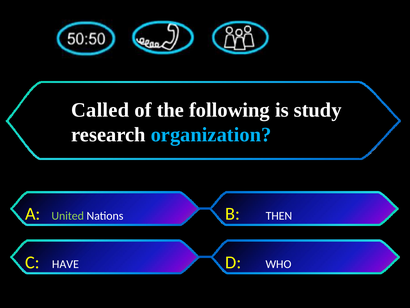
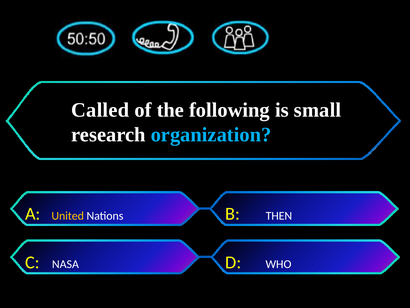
study: study -> small (318, 110)
United colour: light green -> yellow (68, 215)
HAVE: HAVE -> NASA (65, 264)
